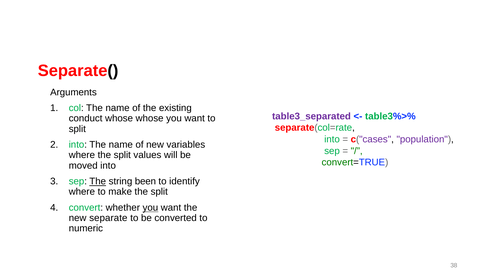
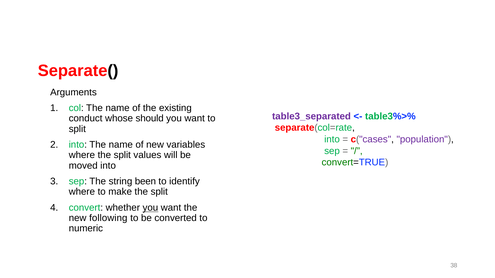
whose whose: whose -> should (150, 119)
The underline: present -> none (98, 182)
separate: separate -> following (108, 218)
